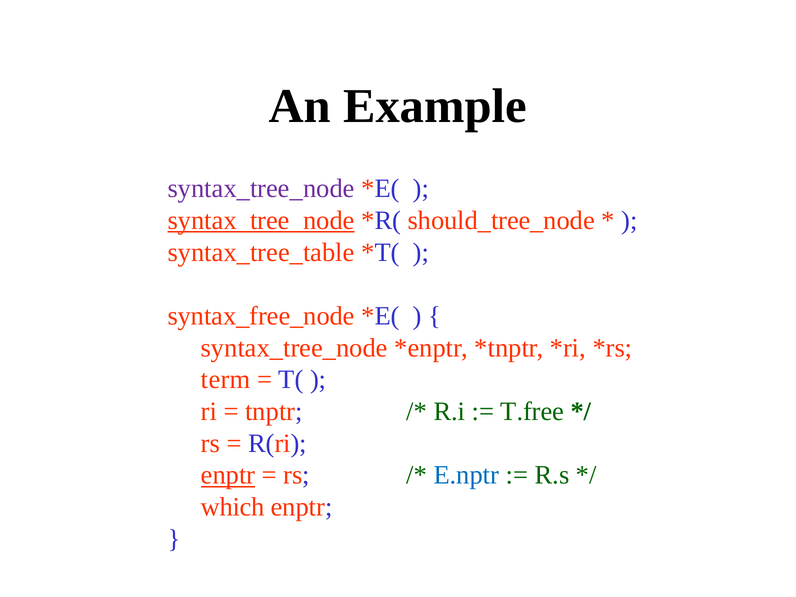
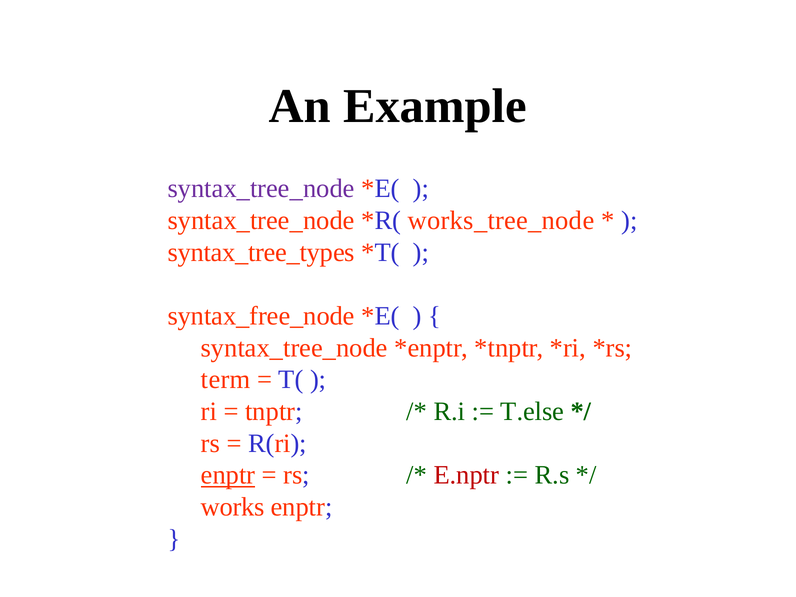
syntax_tree_node underline: present -> none (261, 220)
should_tree_node: should_tree_node -> works_tree_node (501, 220)
syntax_tree_table: syntax_tree_table -> syntax_tree_types (261, 252)
T.free: T.free -> T.else (532, 412)
E.nptr colour: blue -> red (466, 475)
which: which -> works (233, 507)
